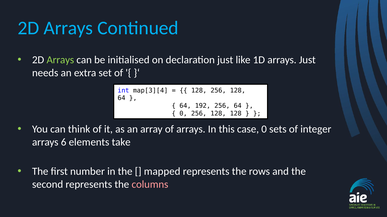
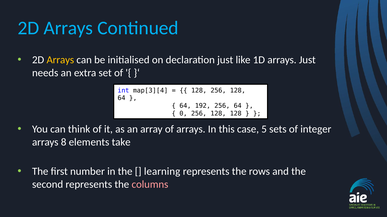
Arrays colour: light green -> yellow (60, 60)
case 0: 0 -> 5 (264, 130)
6: 6 -> 8 (64, 142)
mapped: mapped -> learning (162, 172)
